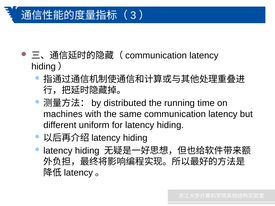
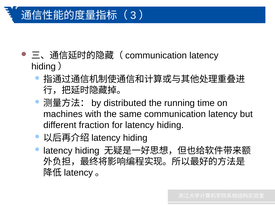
uniform: uniform -> fraction (94, 125)
